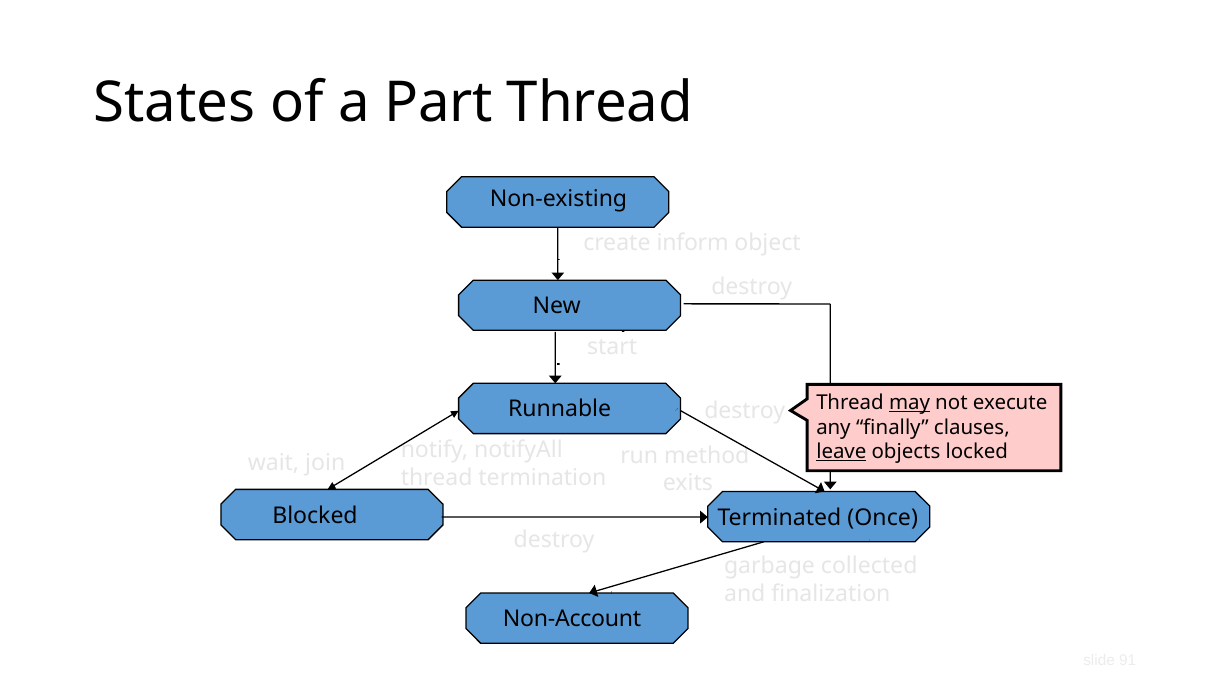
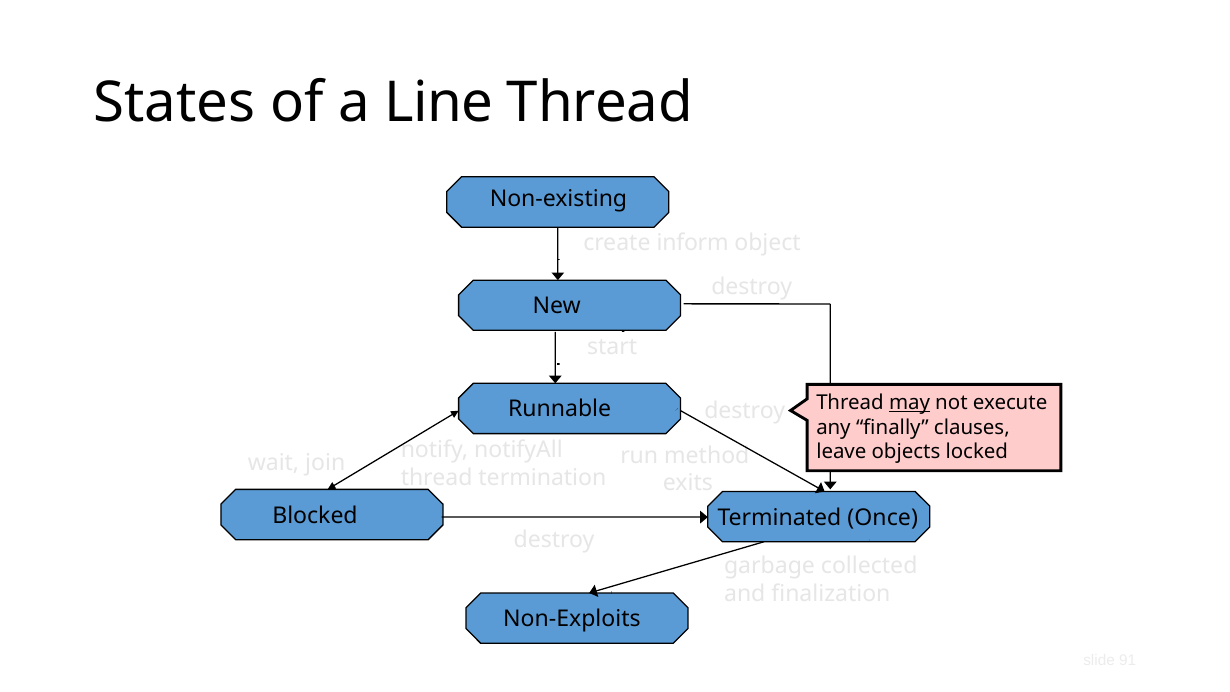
Part: Part -> Line (439, 103)
leave underline: present -> none (841, 452)
Non-Account: Non-Account -> Non-Exploits (572, 618)
